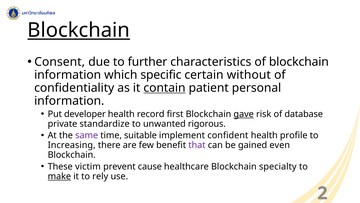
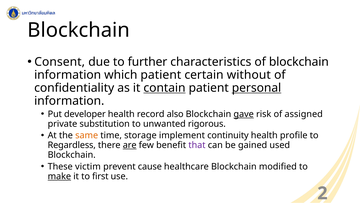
Blockchain underline: present -> none (79, 30)
which specific: specific -> patient (161, 75)
personal underline: none -> present (257, 88)
first: first -> also (175, 114)
database: database -> assigned (304, 114)
standardize: standardize -> substitution (105, 124)
same colour: purple -> orange (87, 135)
suitable: suitable -> storage (140, 135)
confident: confident -> continuity (228, 135)
Increasing: Increasing -> Regardless (72, 145)
are underline: none -> present (130, 145)
even: even -> used (280, 145)
specialty: specialty -> modified (278, 166)
rely: rely -> first (100, 176)
